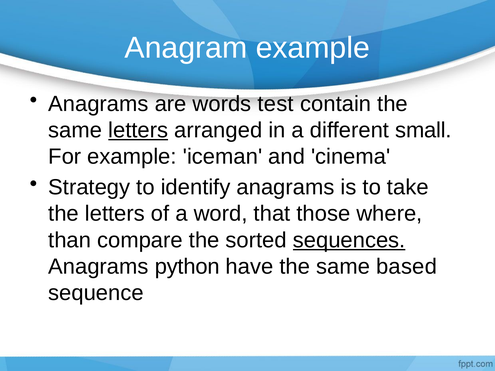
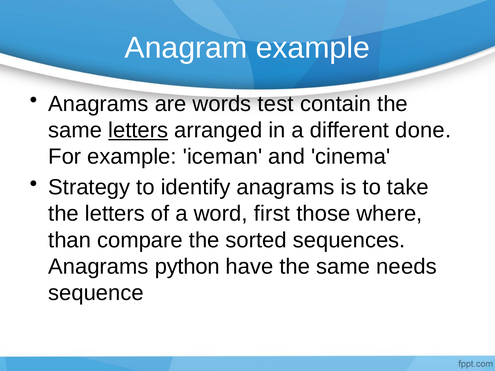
small: small -> done (423, 130)
that: that -> first (272, 214)
sequences underline: present -> none (349, 240)
based: based -> needs (407, 267)
